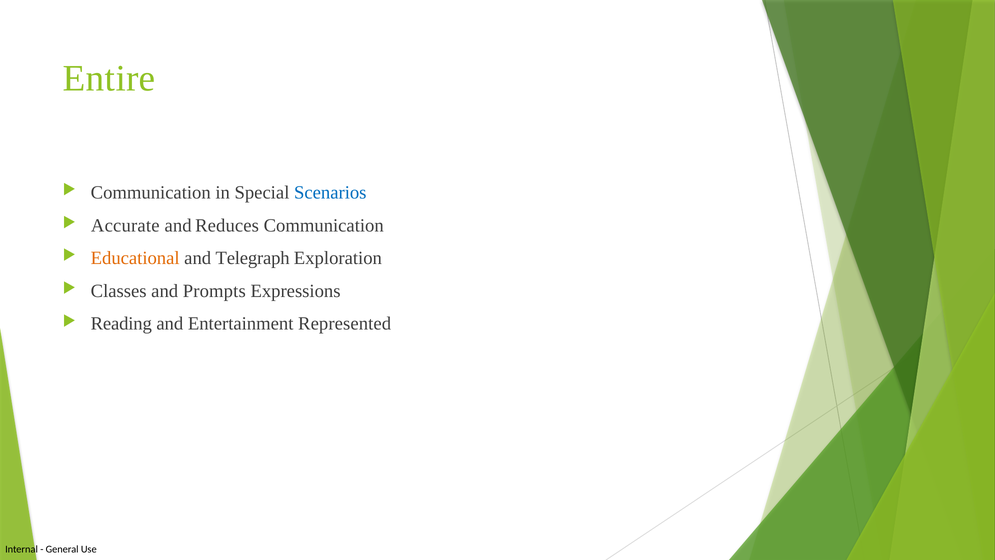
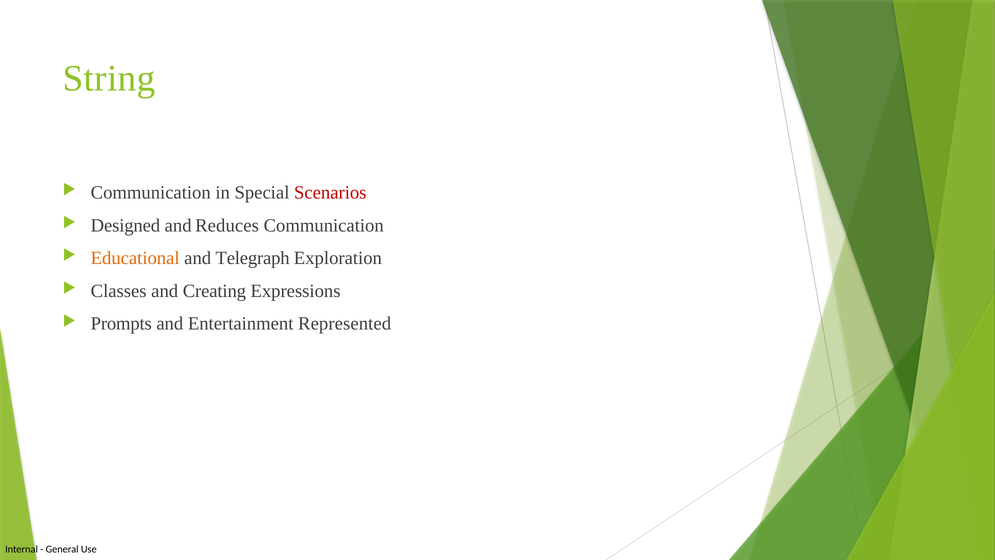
Entire: Entire -> String (109, 78)
Scenarios colour: blue -> red (330, 193)
Accurate: Accurate -> Designed (125, 225)
Prompts: Prompts -> Creating (214, 291)
Reading: Reading -> Prompts (121, 324)
